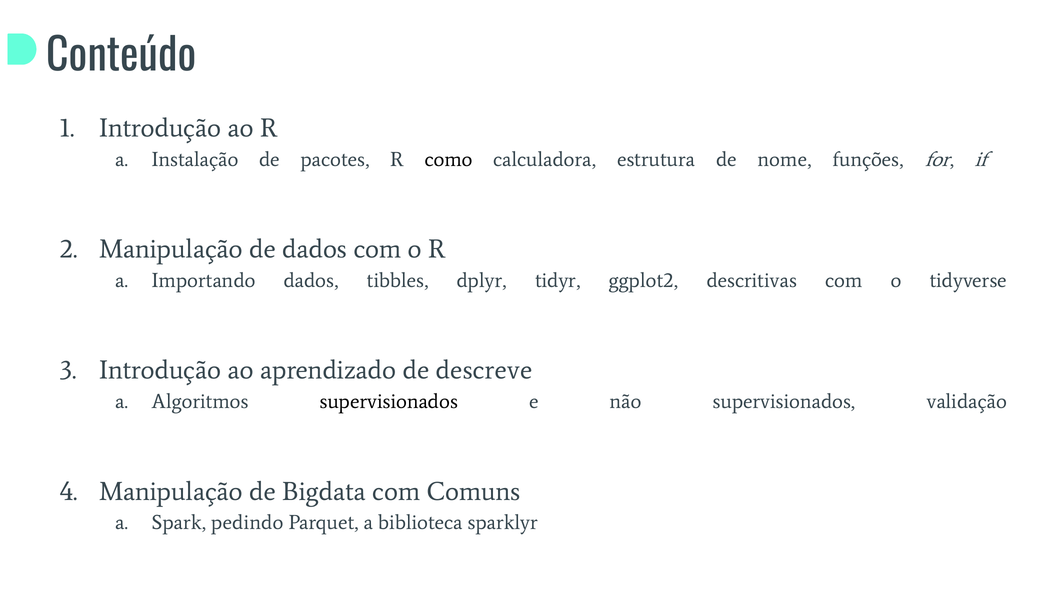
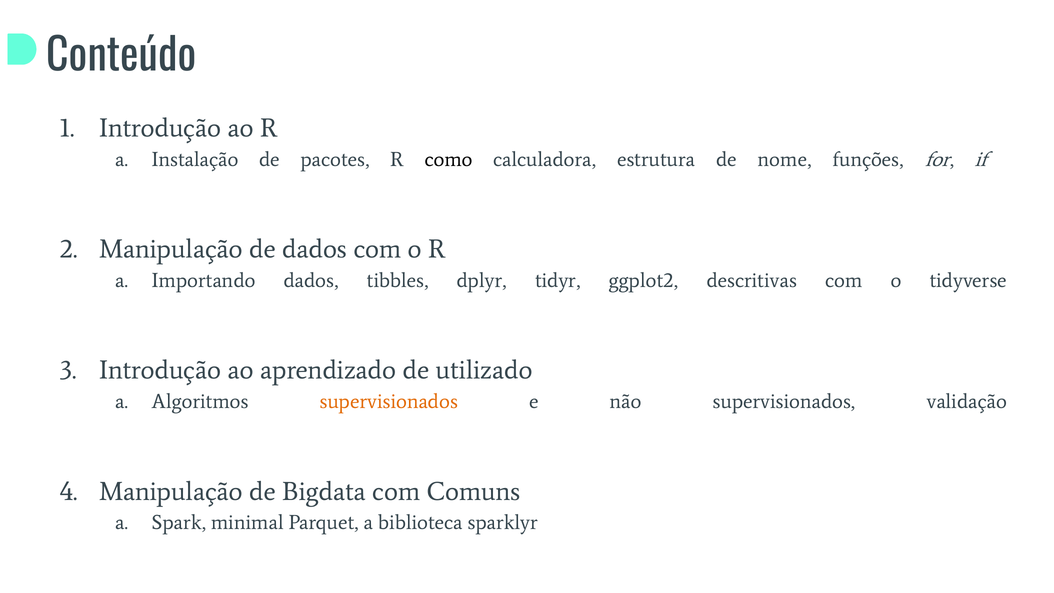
descreve: descreve -> utilizado (484, 370)
supervisionados colour: black -> orange (389, 401)
pedindo: pedindo -> minimal (247, 523)
